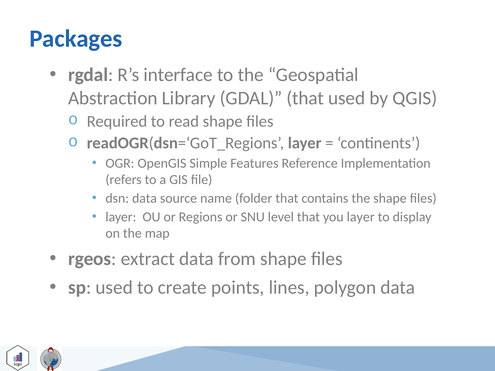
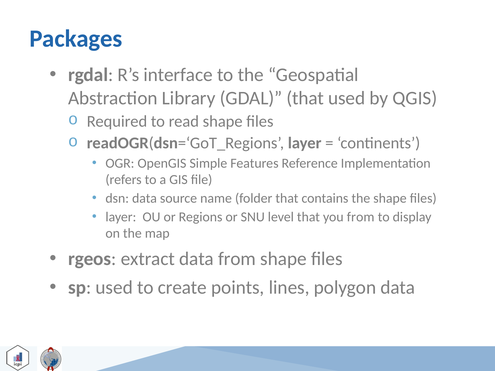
you layer: layer -> from (361, 217)
